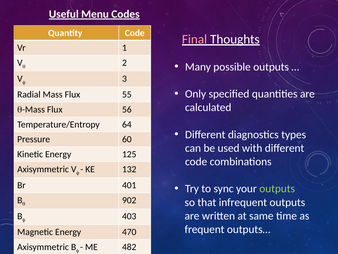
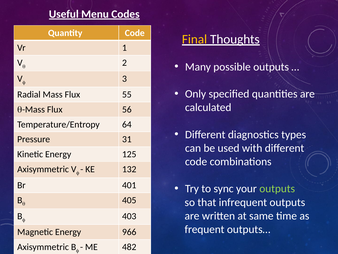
Final colour: pink -> yellow (195, 39)
60: 60 -> 31 (127, 139)
902: 902 -> 405 (129, 200)
470: 470 -> 966 (129, 232)
